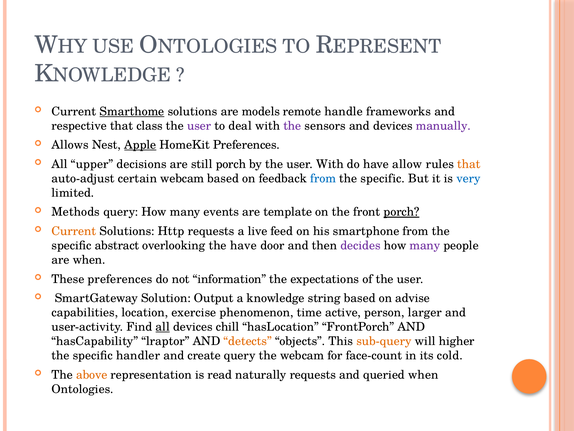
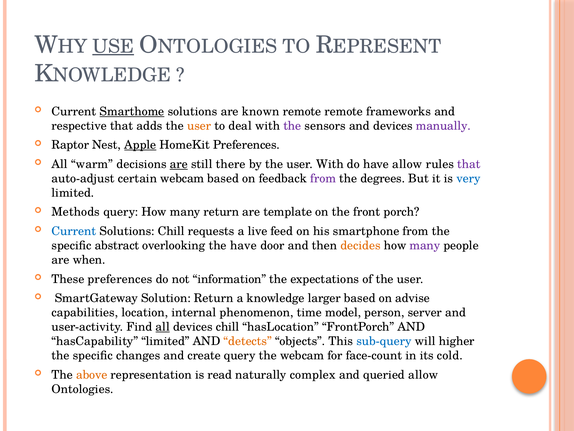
USE underline: none -> present (113, 46)
models: models -> known (261, 111)
remote handle: handle -> remote (344, 111)
class: class -> adds (150, 126)
user colour: purple -> orange (199, 126)
Allows: Allows -> Raptor (70, 145)
upper: upper -> warm (92, 164)
are underline: none -> present (179, 164)
still porch: porch -> there (231, 164)
that colour: orange -> purple (469, 164)
from colour: blue -> purple (323, 178)
specific: specific -> degrees (383, 178)
many events: events -> return (221, 212)
porch underline: present -> none (402, 212)
Current colour: orange -> blue (74, 231)
Solutions Http: Http -> Chill (171, 231)
decides colour: purple -> orange (361, 245)
Solution Output: Output -> Return (214, 298)
string: string -> larger (324, 298)
exercise: exercise -> internal (194, 312)
active: active -> model (343, 312)
larger: larger -> server (425, 312)
hasCapability lraptor: lraptor -> limited (165, 341)
sub-query colour: orange -> blue (384, 341)
handler: handler -> changes (138, 355)
naturally requests: requests -> complex (313, 374)
queried when: when -> allow (423, 374)
